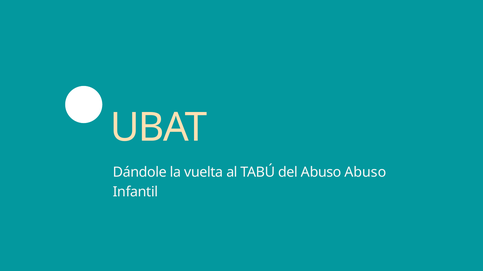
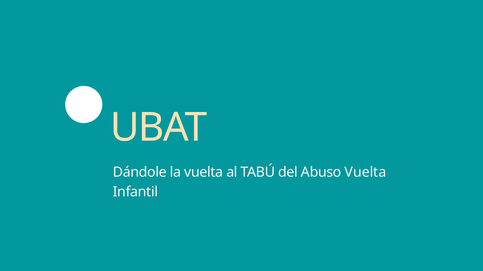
Abuso Abuso: Abuso -> Vuelta (365, 173)
